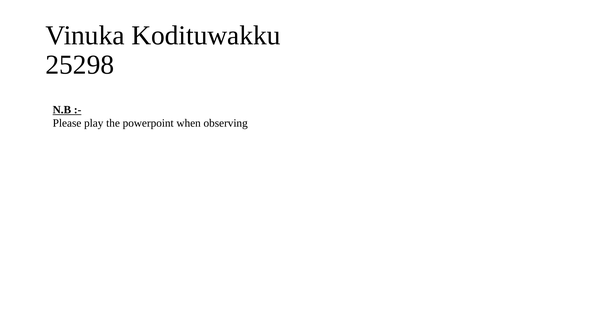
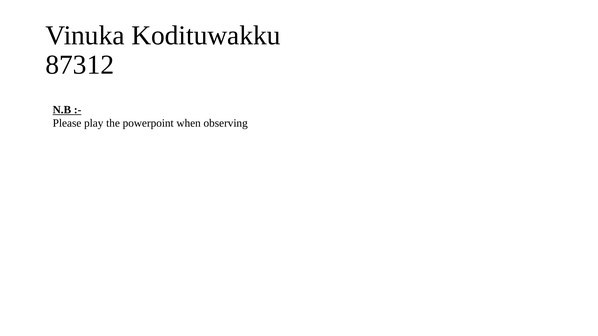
25298: 25298 -> 87312 (80, 65)
